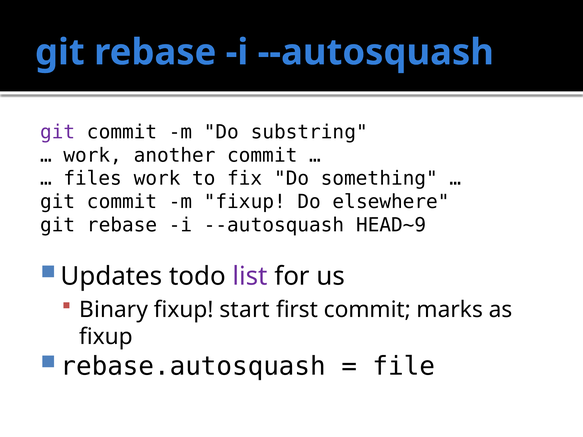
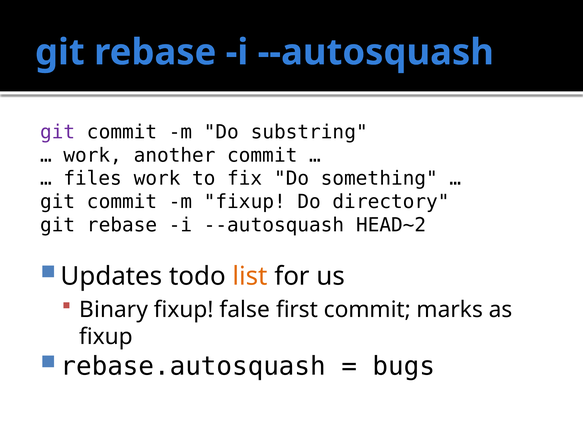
elsewhere: elsewhere -> directory (391, 202)
HEAD~9: HEAD~9 -> HEAD~2 (391, 225)
list colour: purple -> orange (250, 276)
start: start -> false (245, 310)
file: file -> bugs (404, 366)
